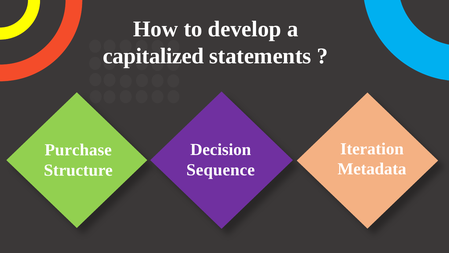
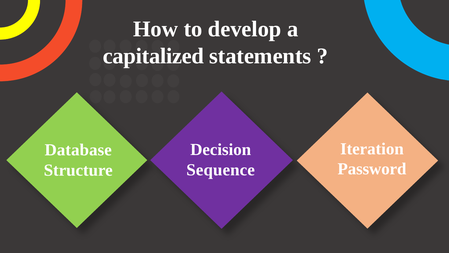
Purchase: Purchase -> Database (78, 150)
Metadata: Metadata -> Password (372, 169)
